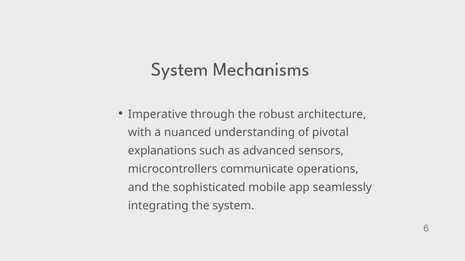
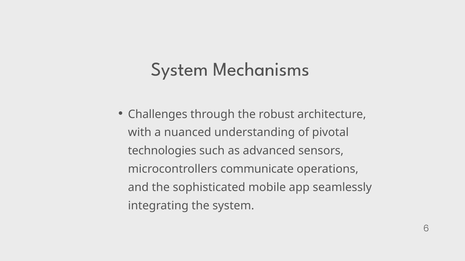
Imperative: Imperative -> Challenges (158, 114)
explanations: explanations -> technologies (162, 151)
